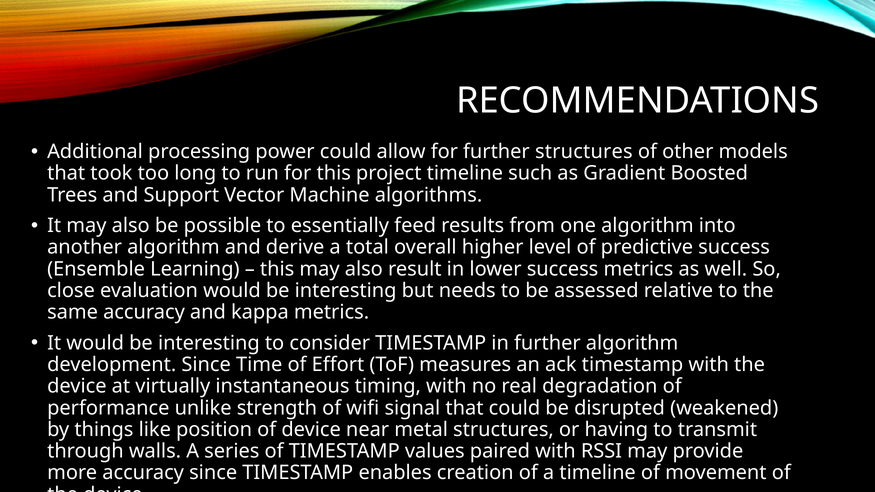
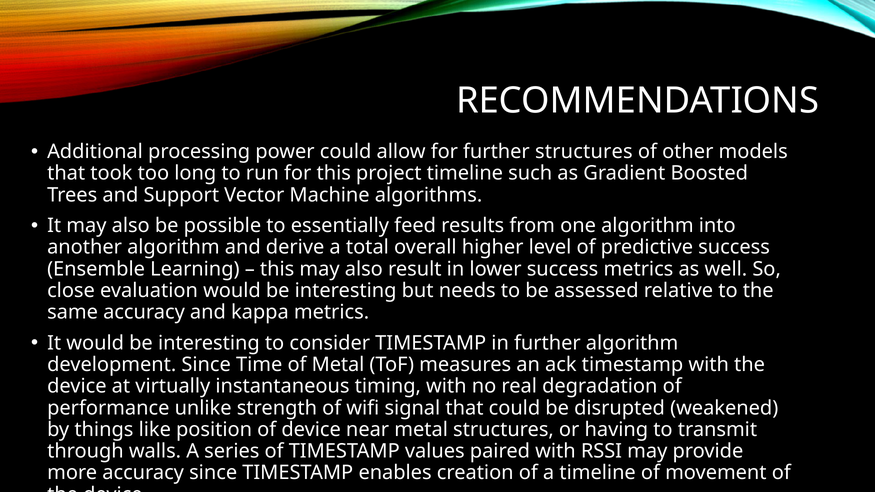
of Effort: Effort -> Metal (338, 365)
